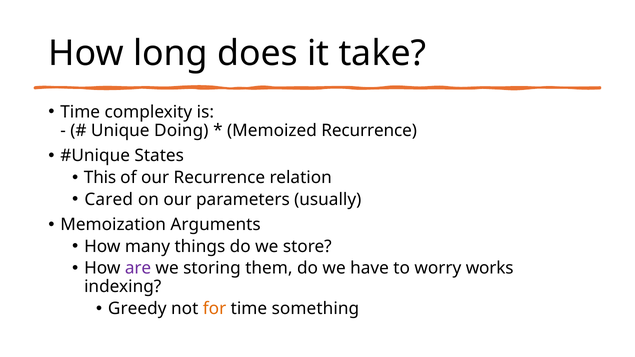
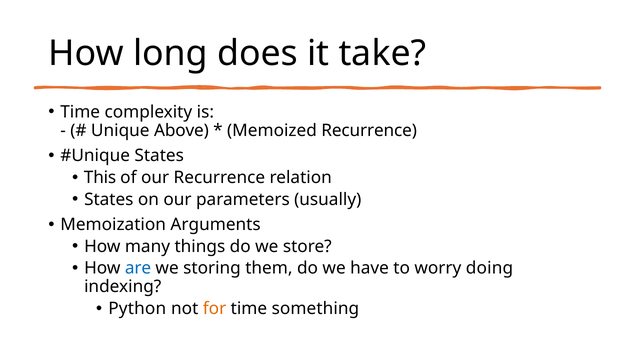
Doing: Doing -> Above (181, 131)
Cared: Cared -> States (109, 200)
are colour: purple -> blue (138, 268)
works: works -> doing (489, 268)
Greedy: Greedy -> Python (137, 309)
